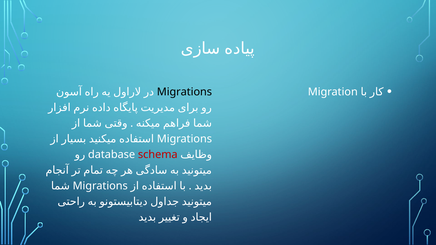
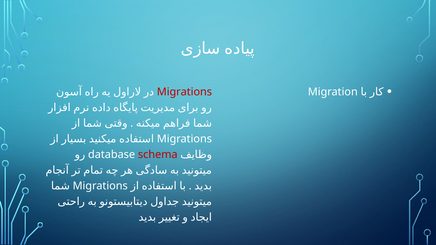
Migrations colour: black -> red (184, 92)
